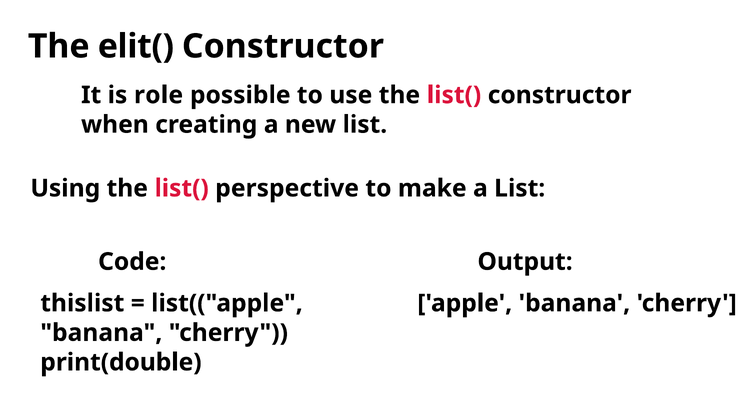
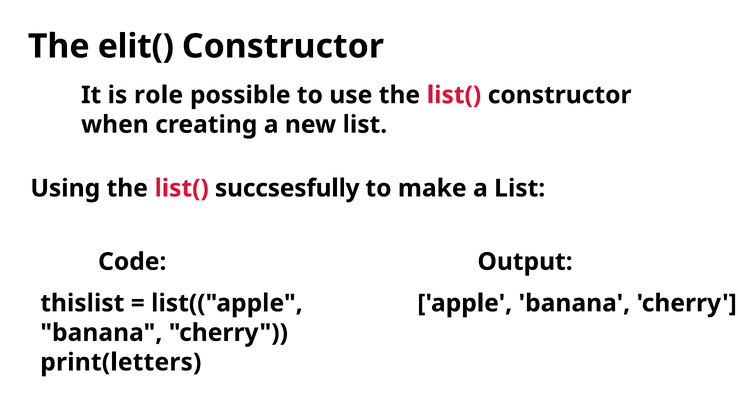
perspective: perspective -> succsesfully (287, 188)
print(double: print(double -> print(letters (121, 362)
